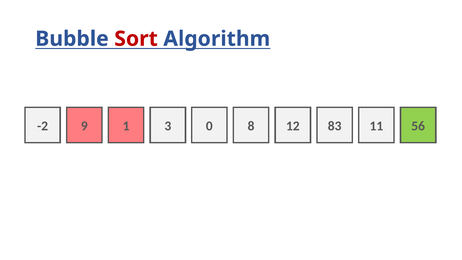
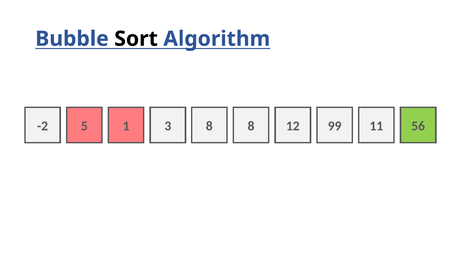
Sort colour: red -> black (136, 39)
9: 9 -> 5 (84, 126)
3 0: 0 -> 8 (209, 126)
83: 83 -> 99 (335, 126)
